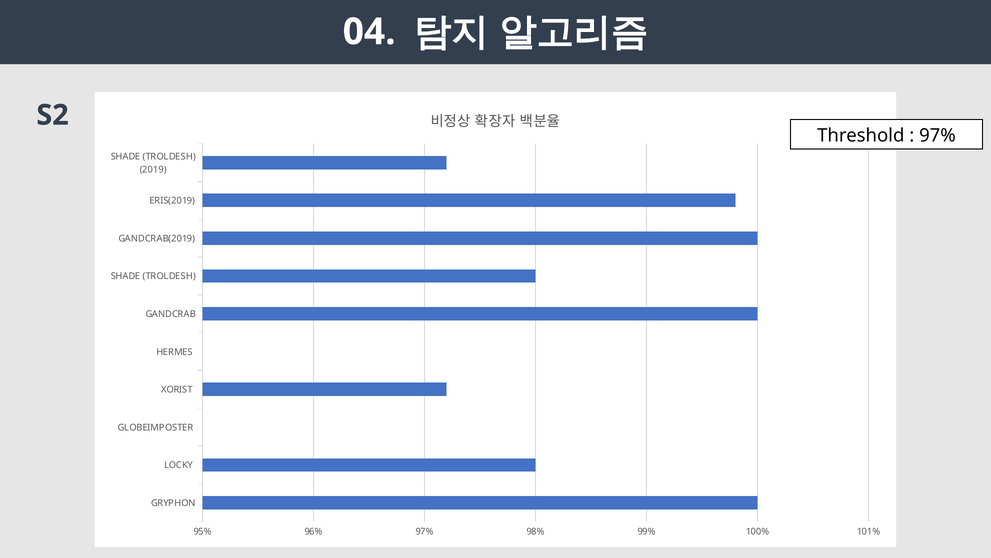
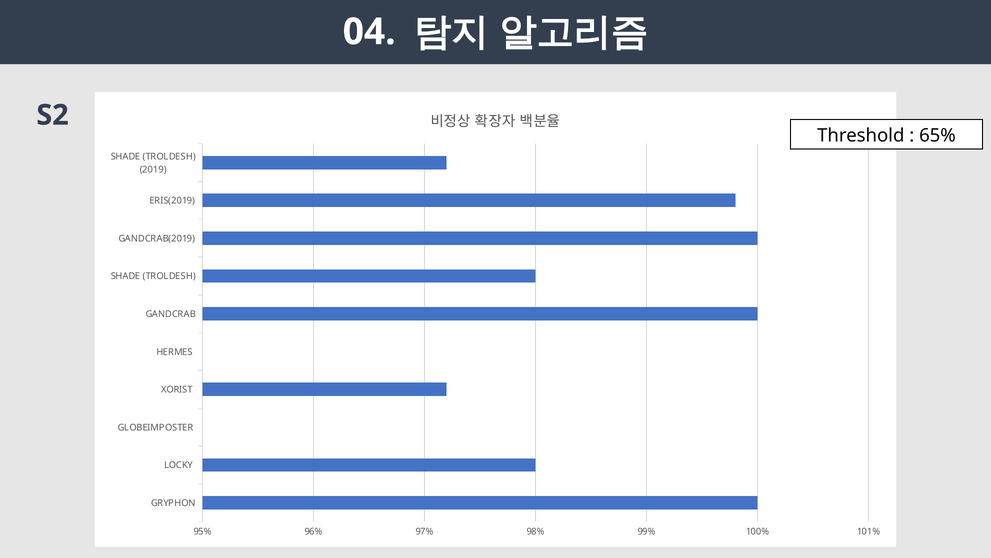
97%: 97% -> 65% (937, 136)
